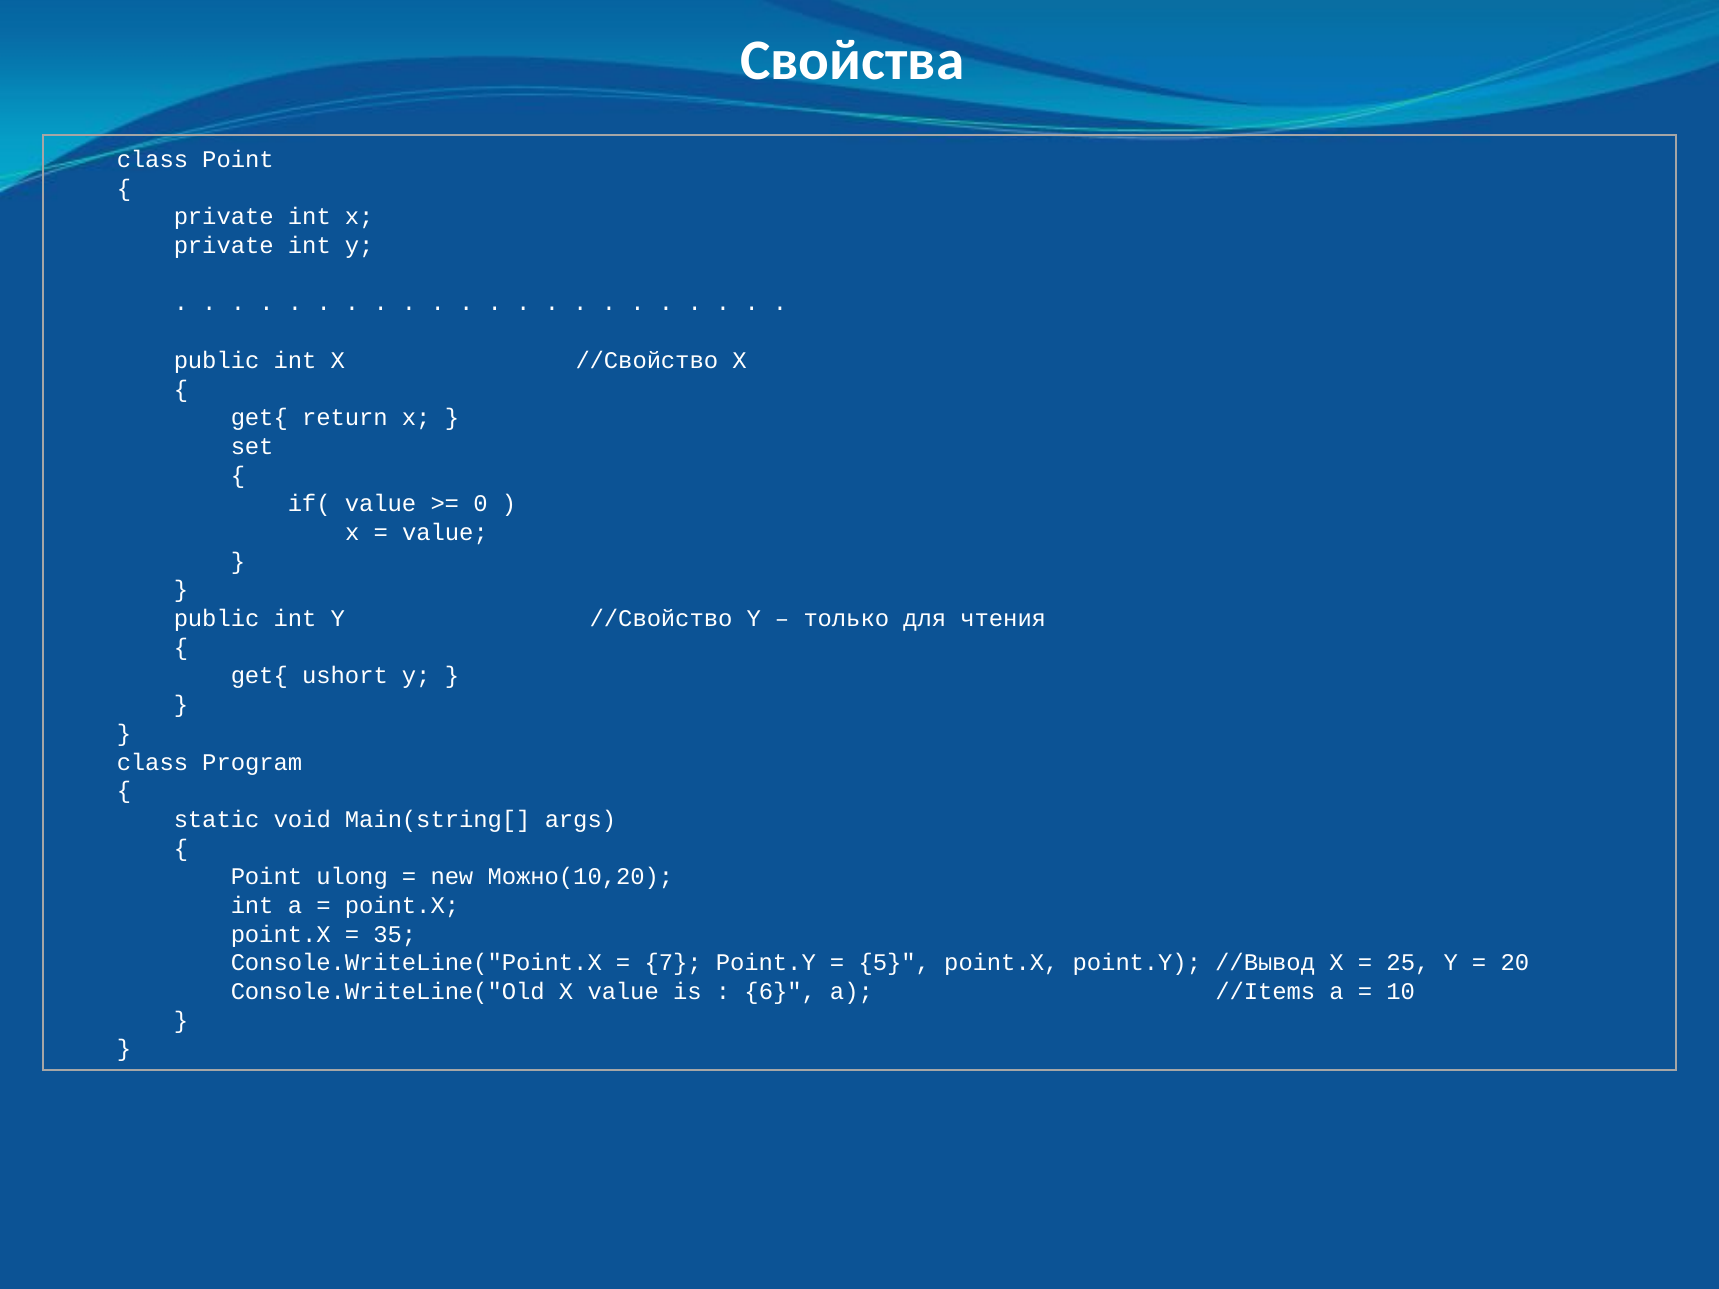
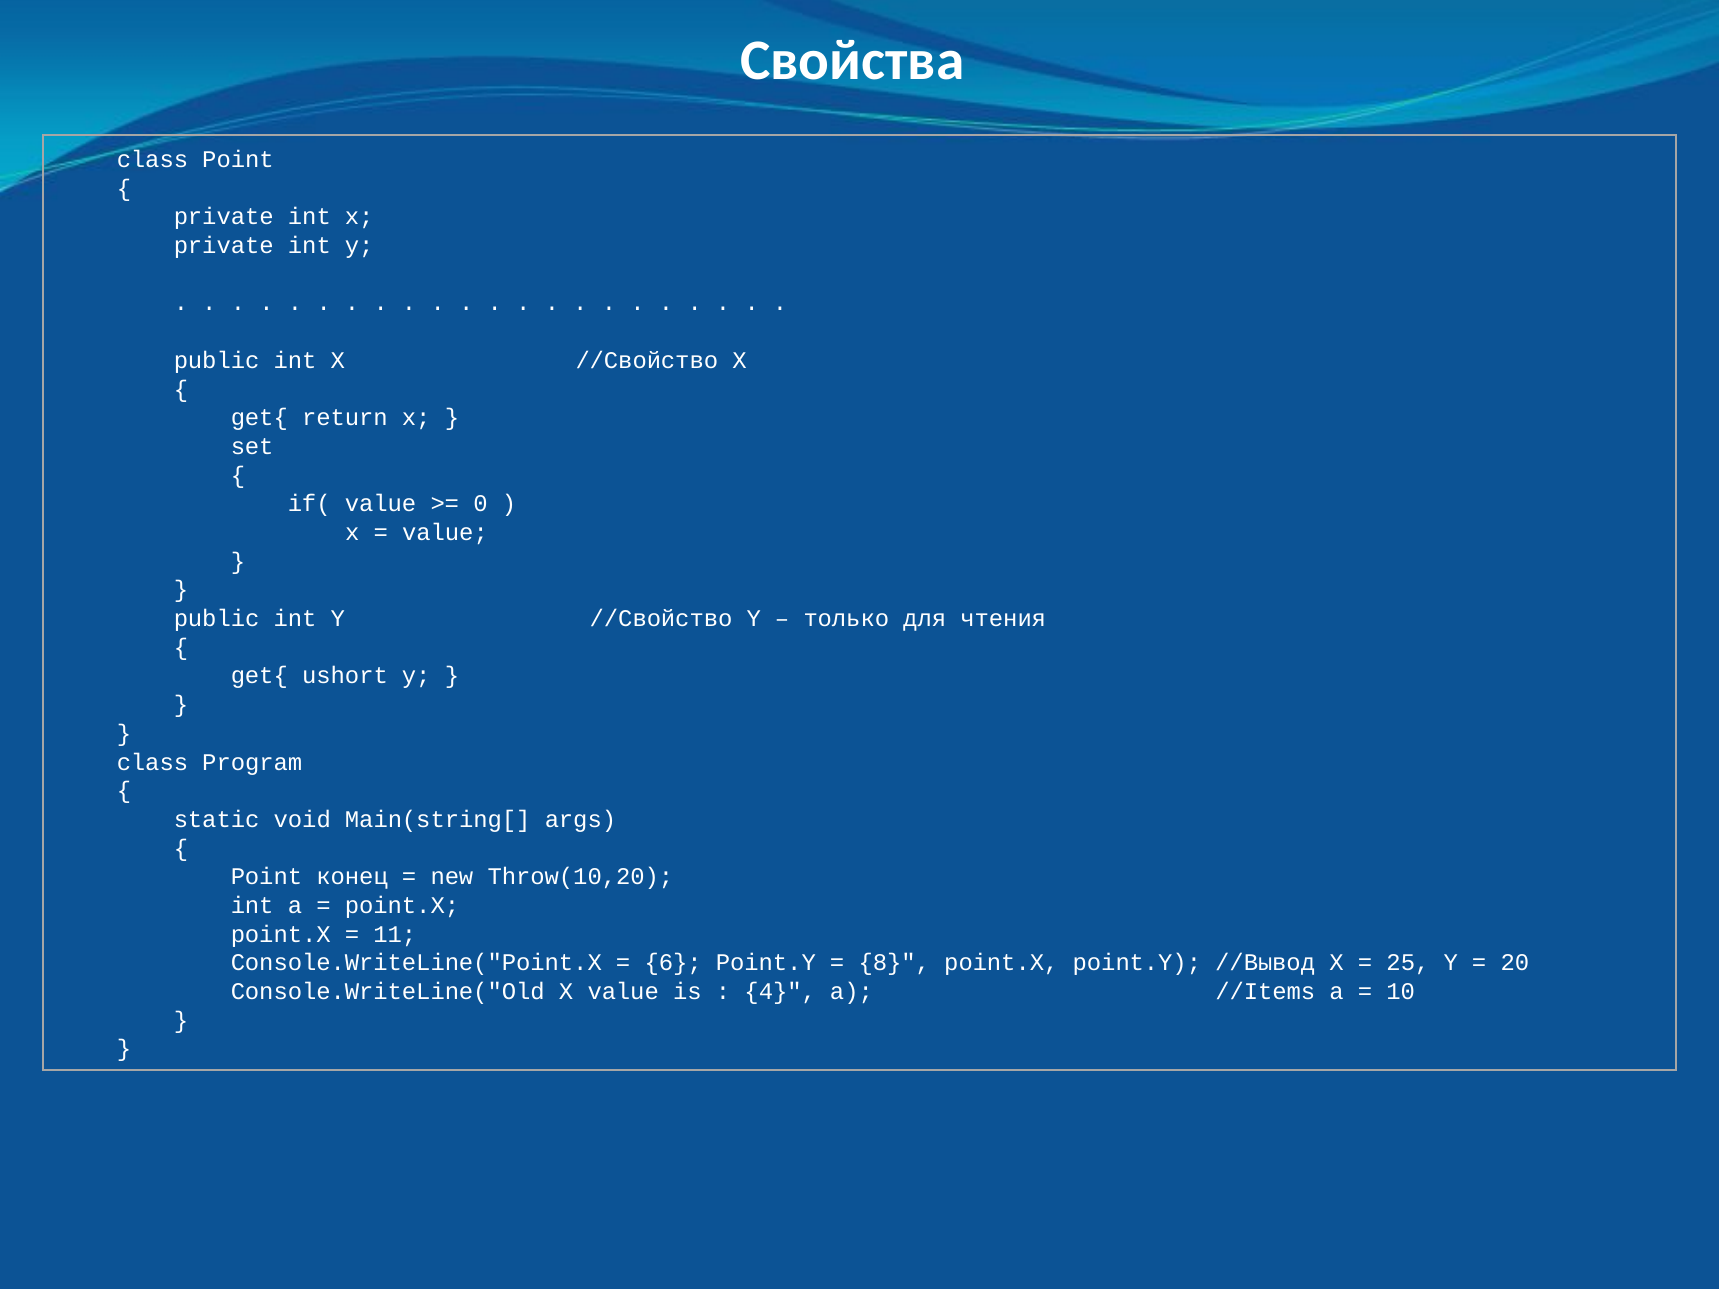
ulong: ulong -> конец (352, 877)
Можно(10,20: Можно(10,20 -> Throw(10,20 (580, 877)
35: 35 -> 11 (395, 934)
7: 7 -> 6 (673, 963)
5: 5 -> 8 (894, 963)
6: 6 -> 4 (780, 992)
